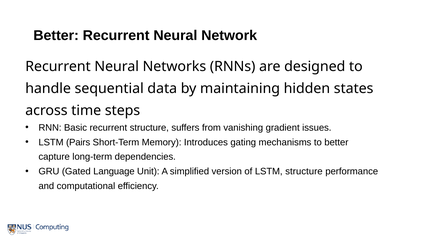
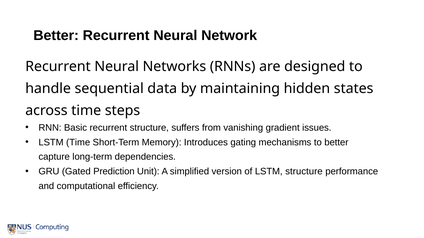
LSTM Pairs: Pairs -> Time (78, 143)
Language: Language -> Prediction (114, 172)
